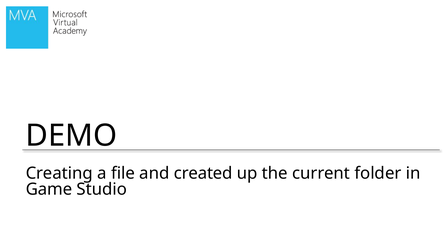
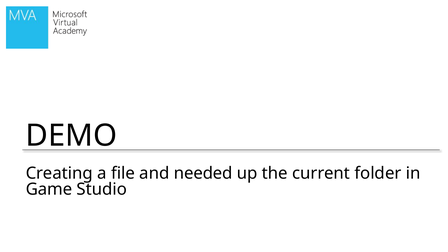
created: created -> needed (203, 173)
